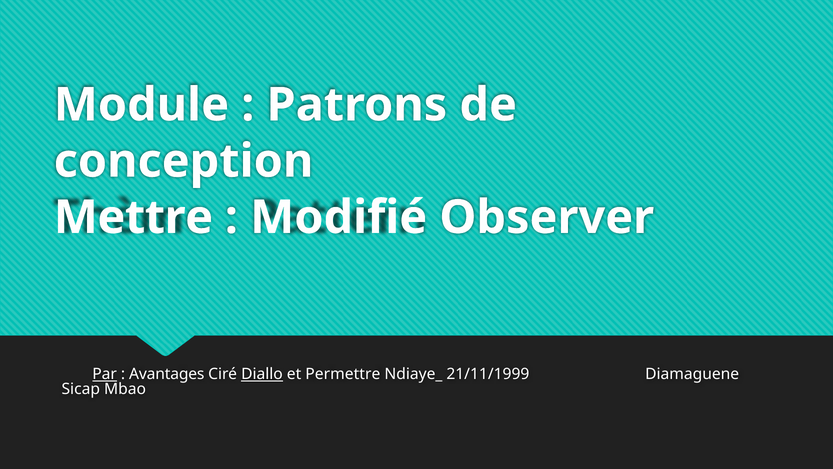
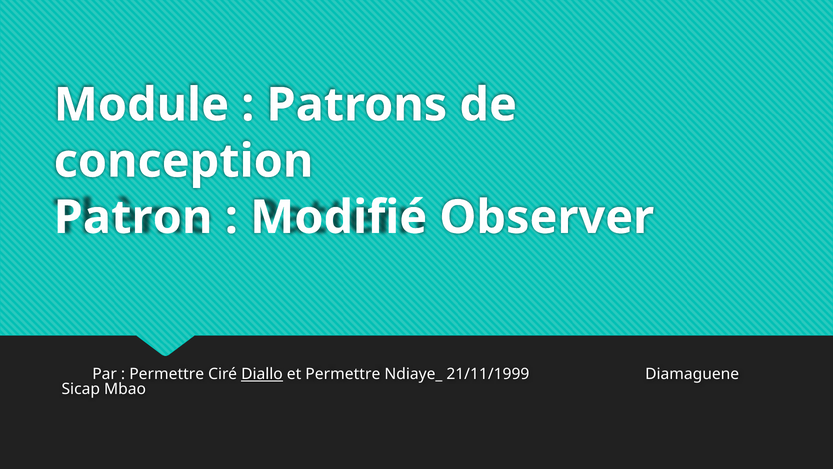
Mettre: Mettre -> Patron (133, 217)
Par underline: present -> none (105, 374)
Avantages: Avantages -> Permettre (167, 374)
